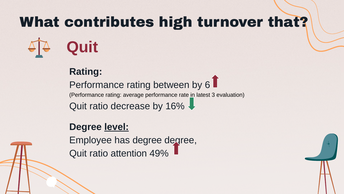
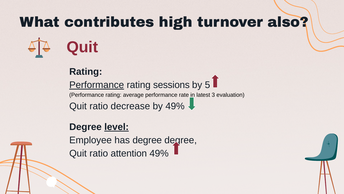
that: that -> also (288, 22)
Performance underline: none -> present (97, 85)
between: between -> sessions (171, 85)
6: 6 -> 5 (207, 85)
by 16%: 16% -> 49% (175, 106)
